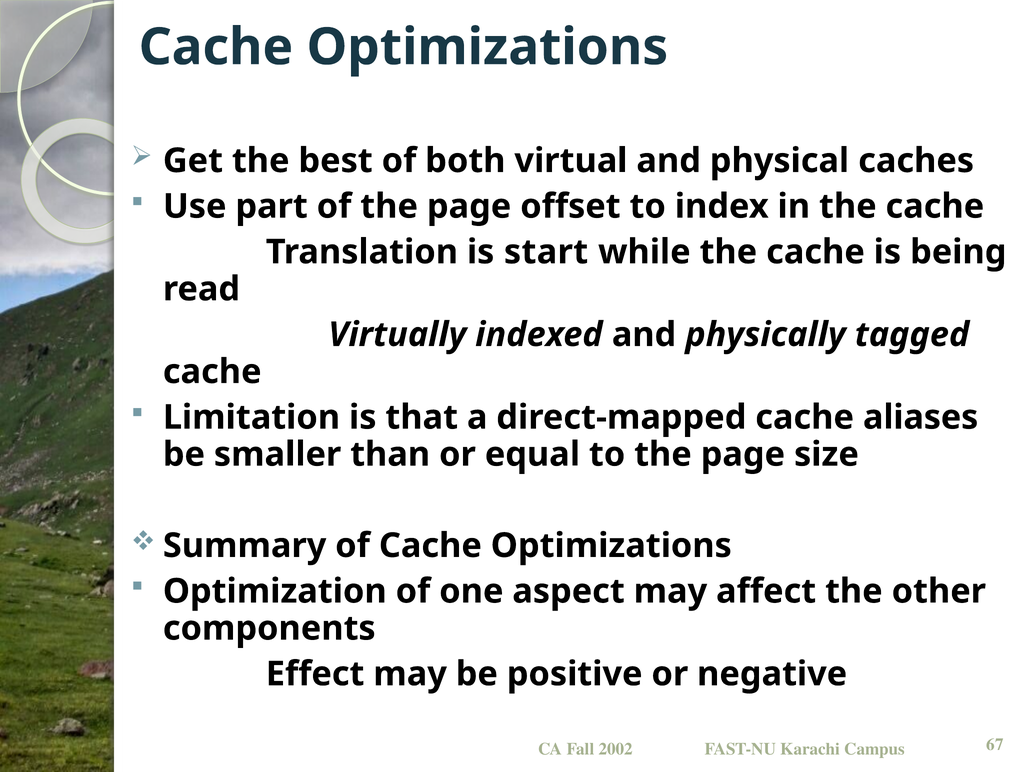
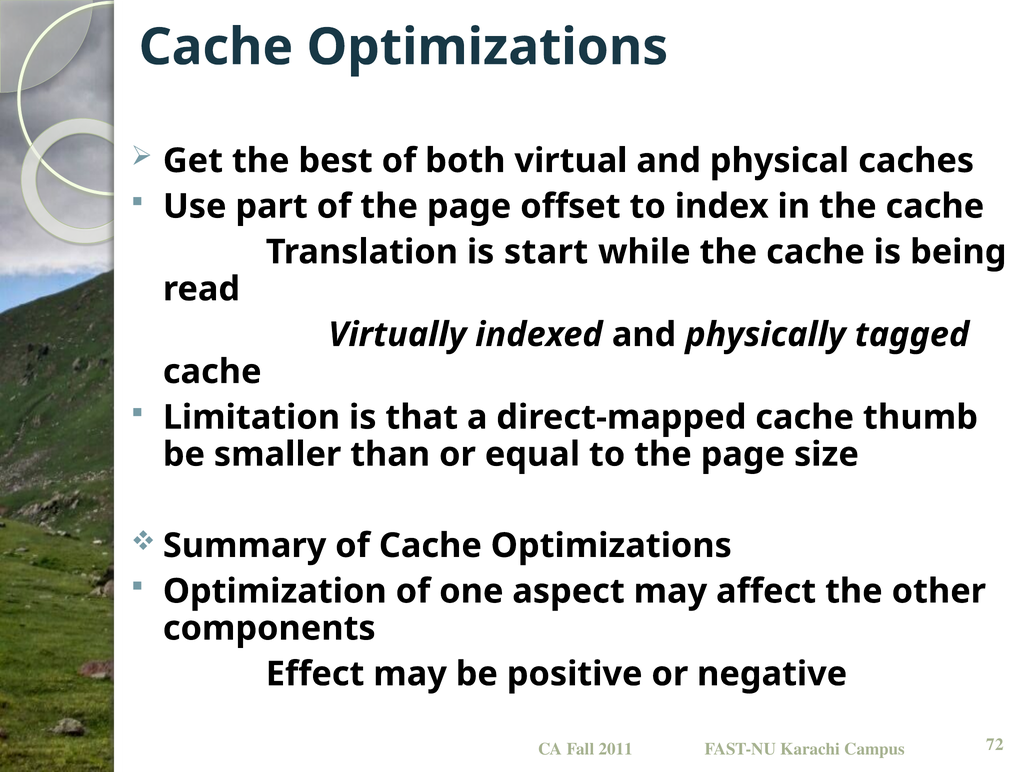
aliases: aliases -> thumb (920, 417)
2002: 2002 -> 2011 (616, 749)
67: 67 -> 72 (995, 745)
